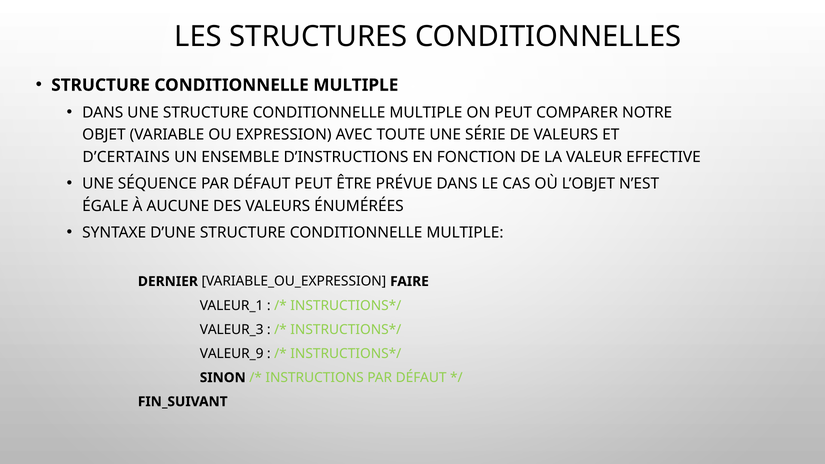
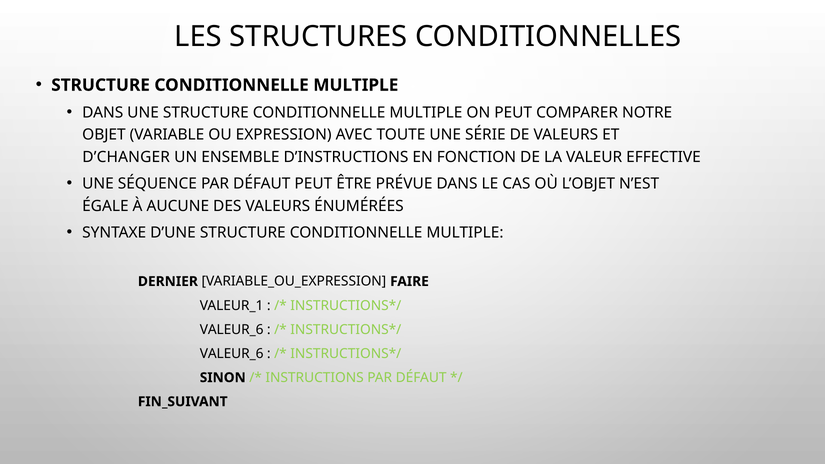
D’CERTAINS: D’CERTAINS -> D’CHANGER (126, 157)
VALEUR_3: VALEUR_3 -> VALEUR_6 (232, 330)
VALEUR_9: VALEUR_9 -> VALEUR_6 (232, 354)
